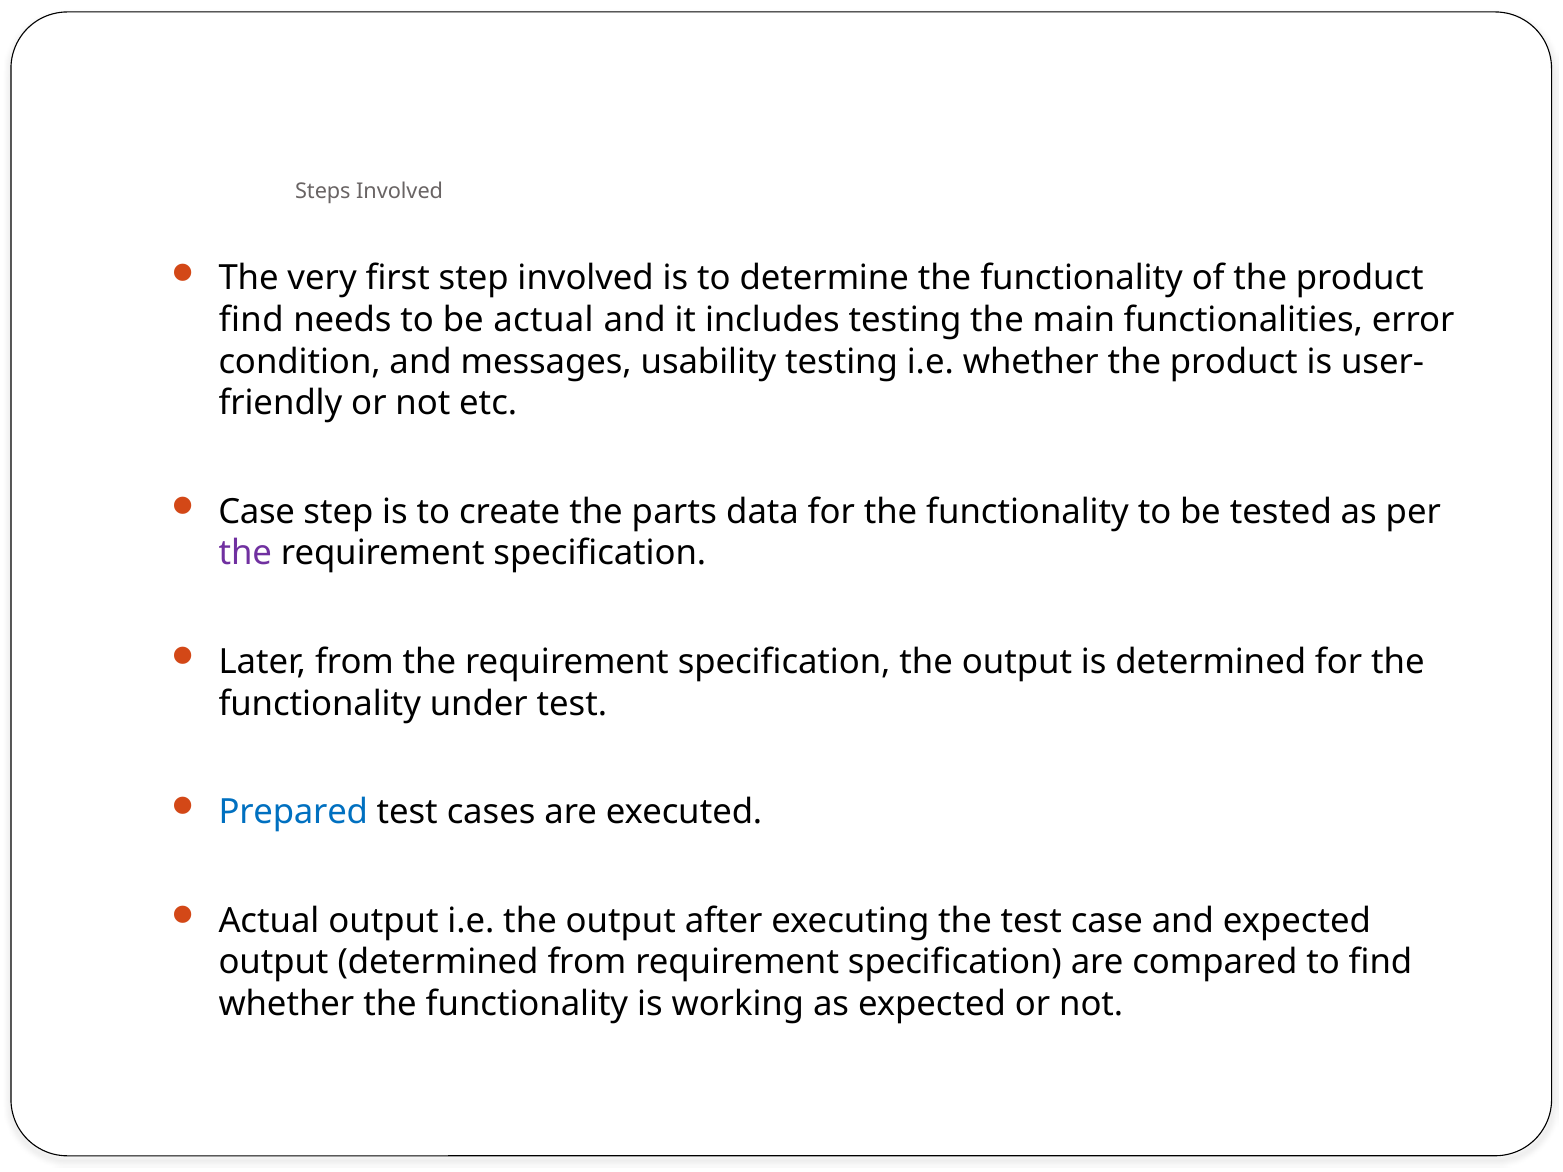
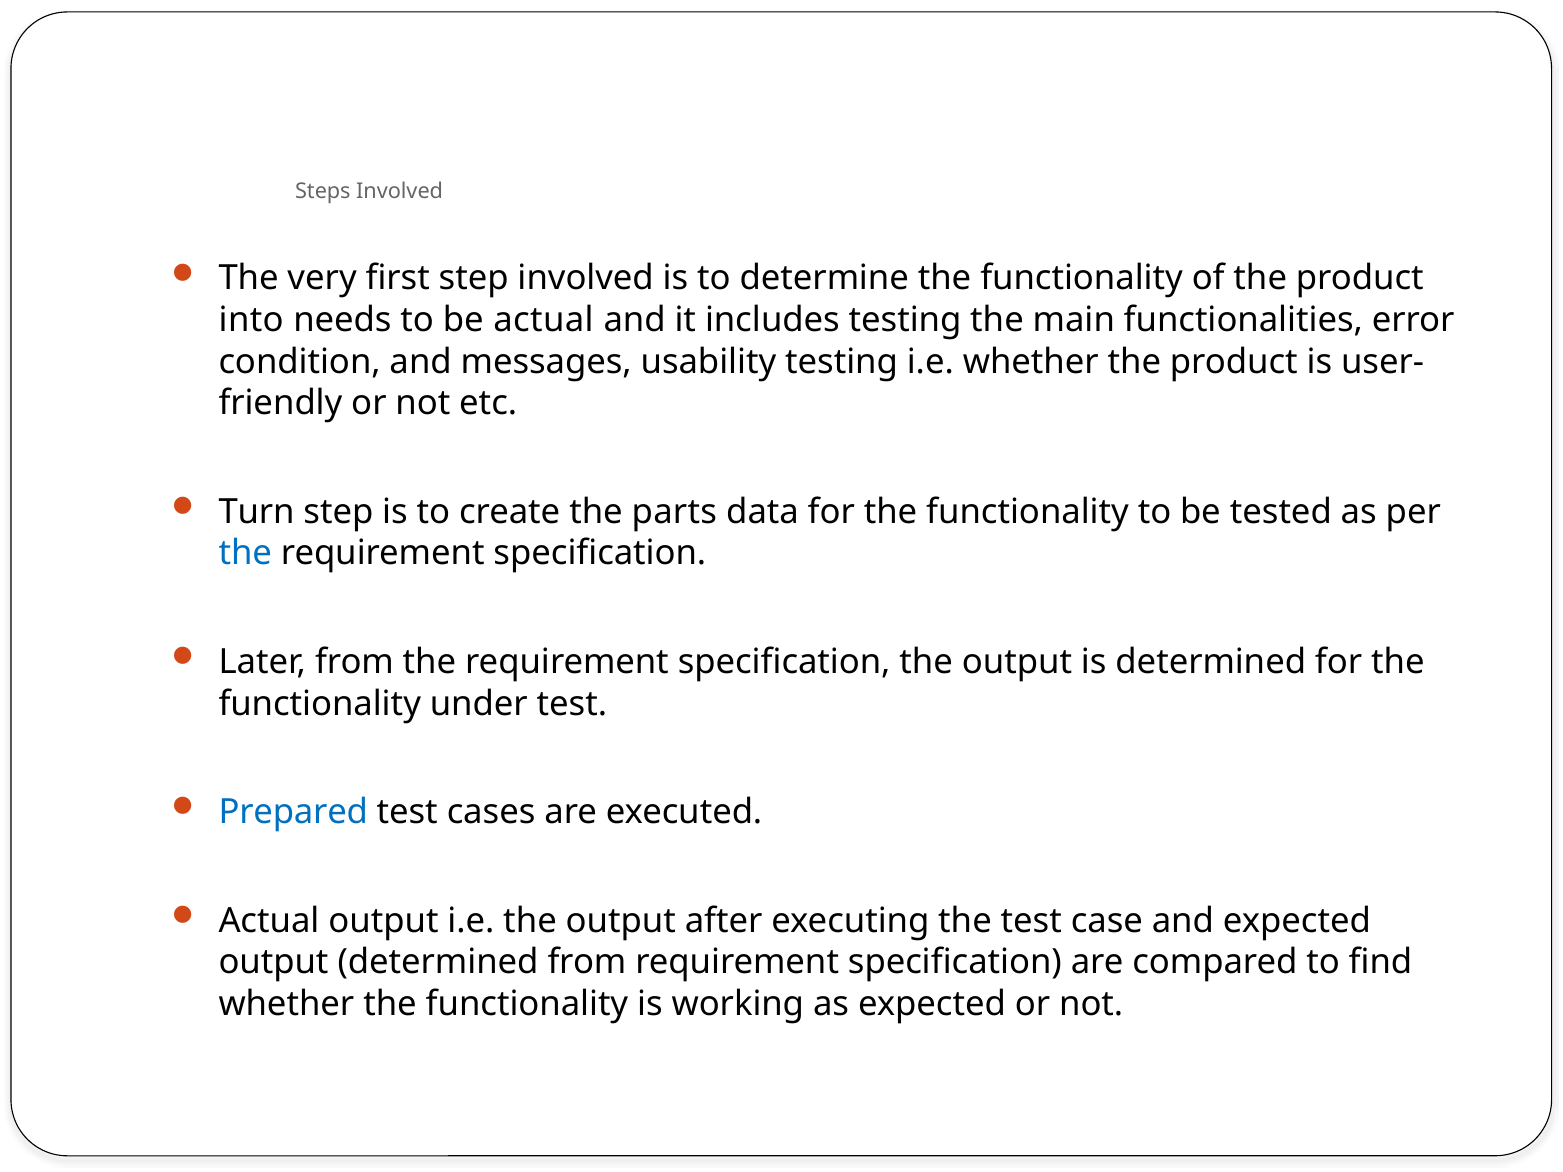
find: find -> into (251, 320)
Case: Case -> Turn (257, 512)
the colour: purple -> blue (245, 554)
